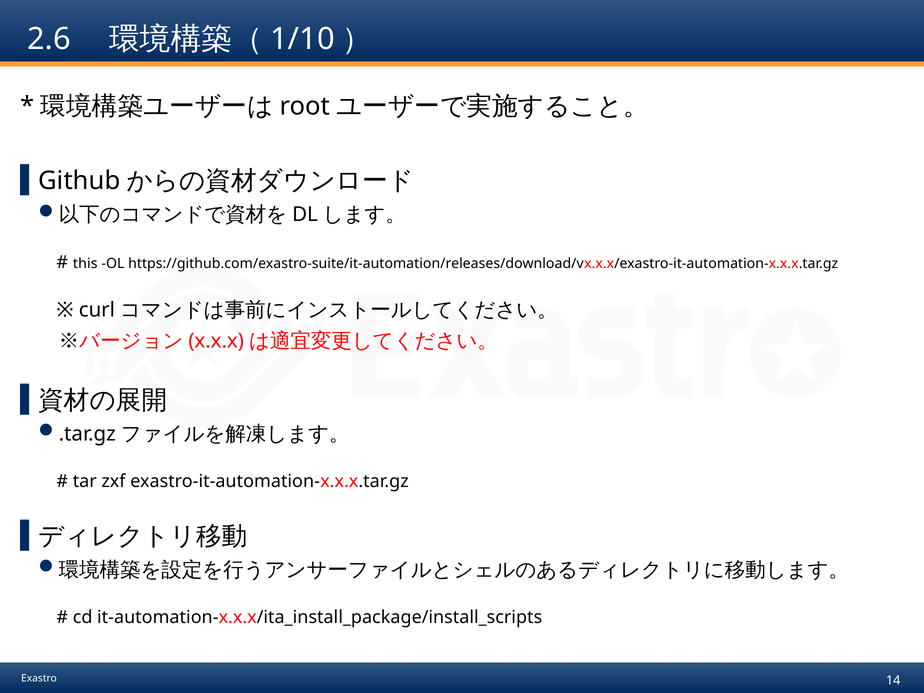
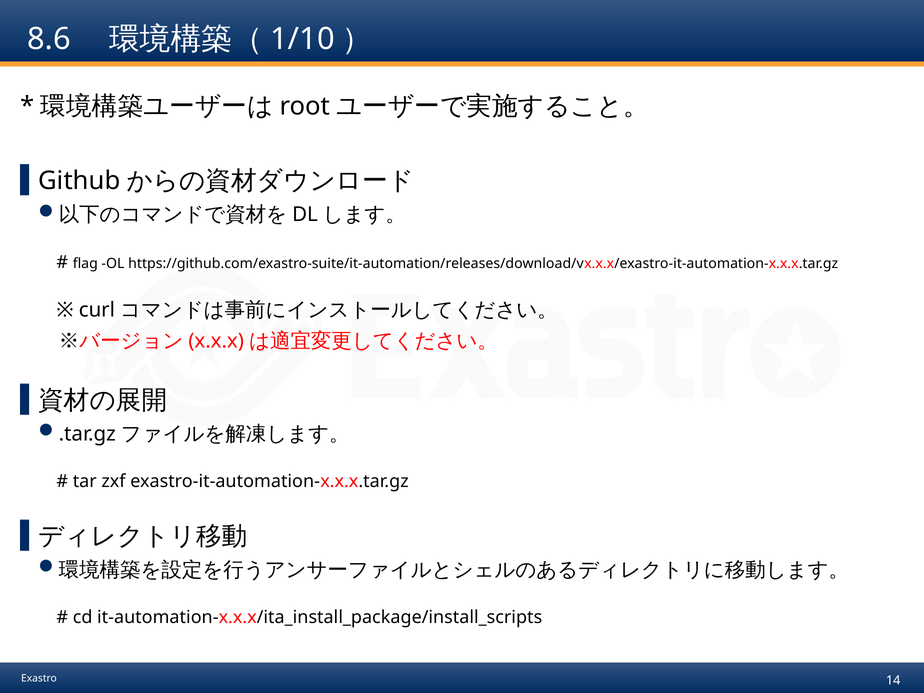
2.6: 2.6 -> 8.6 (49, 39)
this: this -> flag (85, 263)
